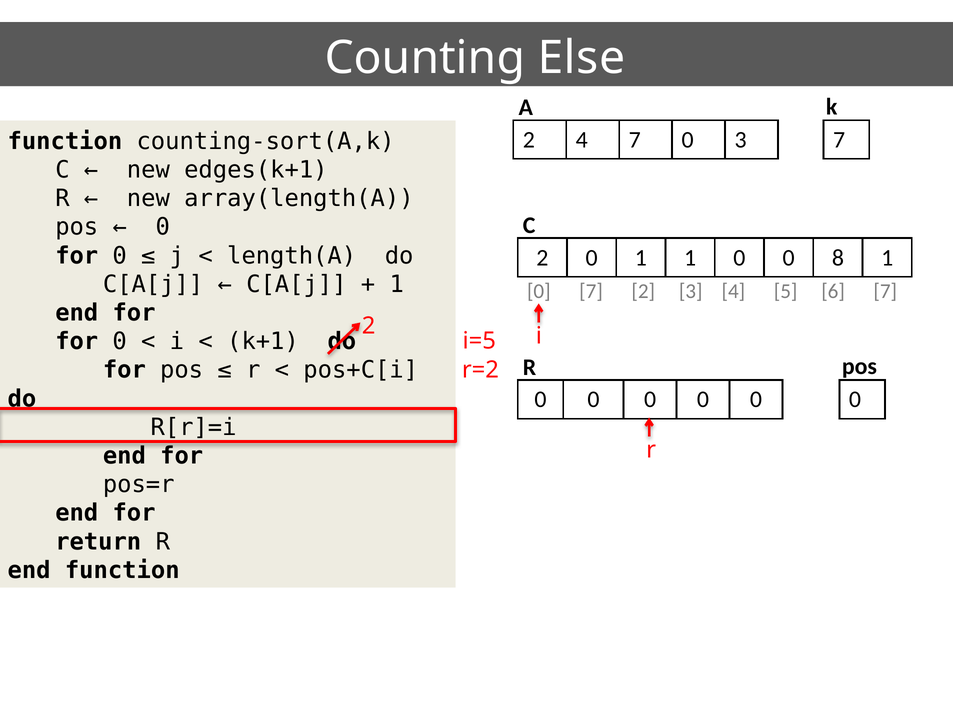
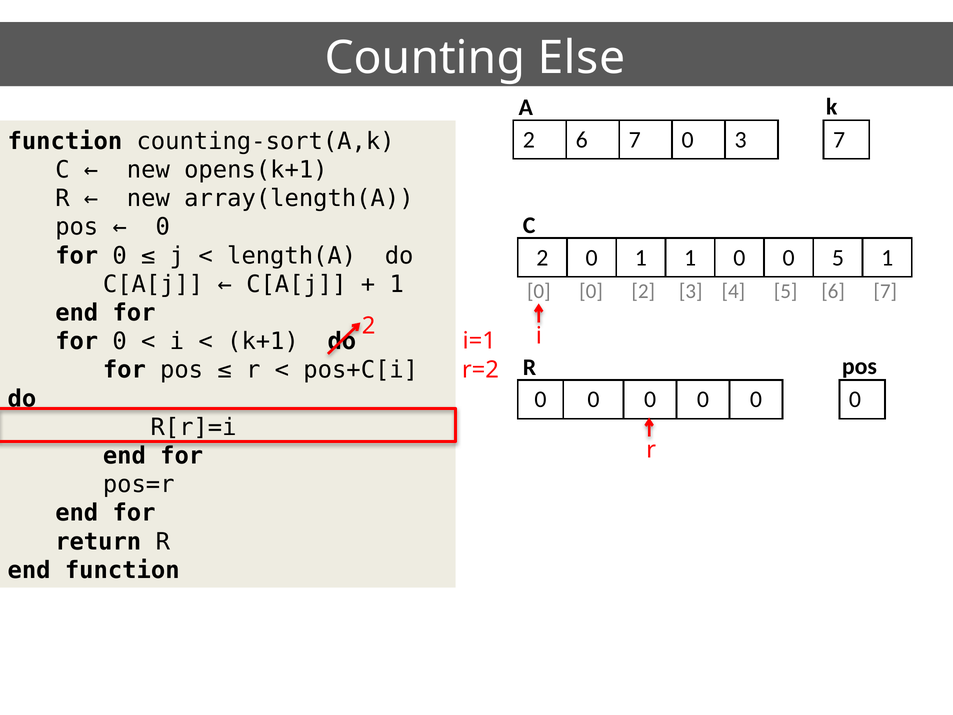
2 4: 4 -> 6 (582, 140)
edges(k+1: edges(k+1 -> opens(k+1 (256, 170)
0 8: 8 -> 5 (838, 258)
7: 7 -> 0 (591, 291)
i=5: i=5 -> i=1 (479, 341)
